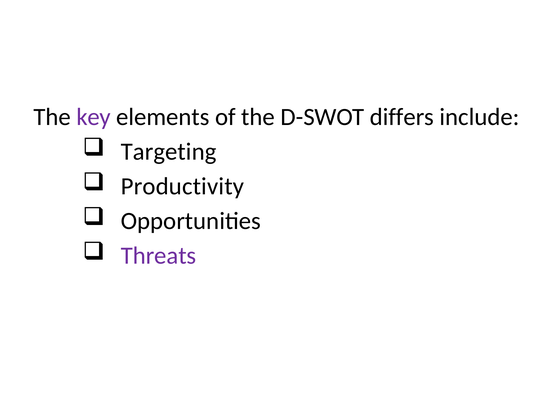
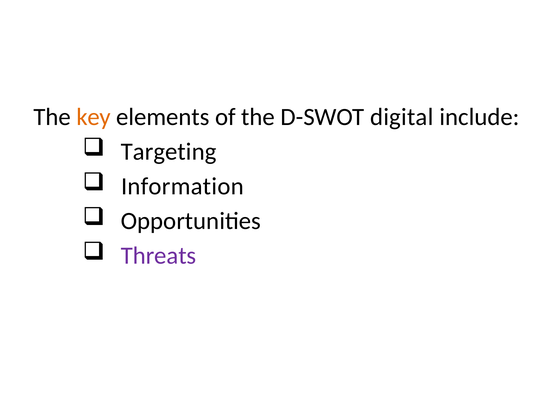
key colour: purple -> orange (94, 117)
differs: differs -> digital (402, 117)
Productivity: Productivity -> Information (182, 187)
